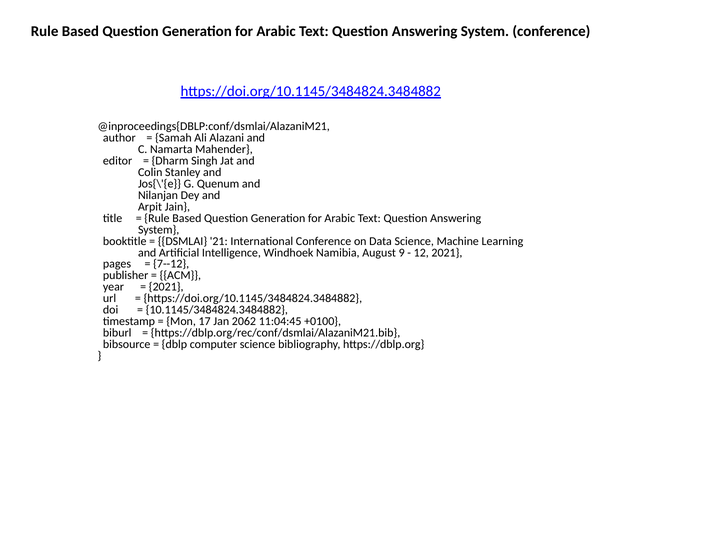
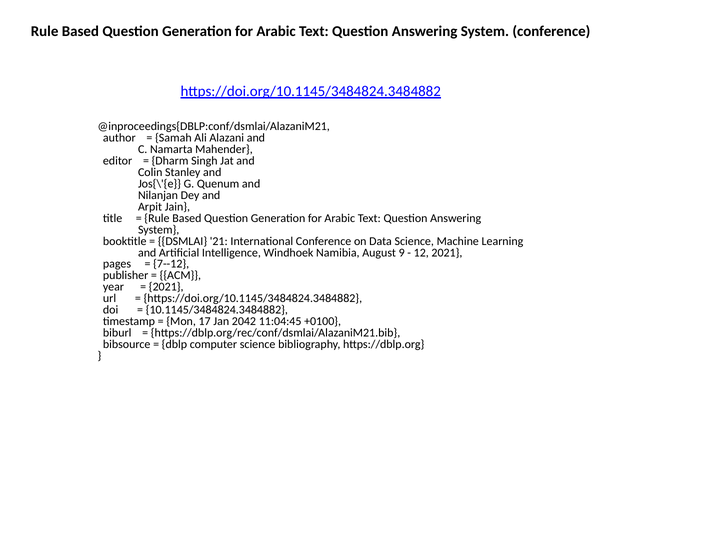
2062: 2062 -> 2042 (244, 322)
